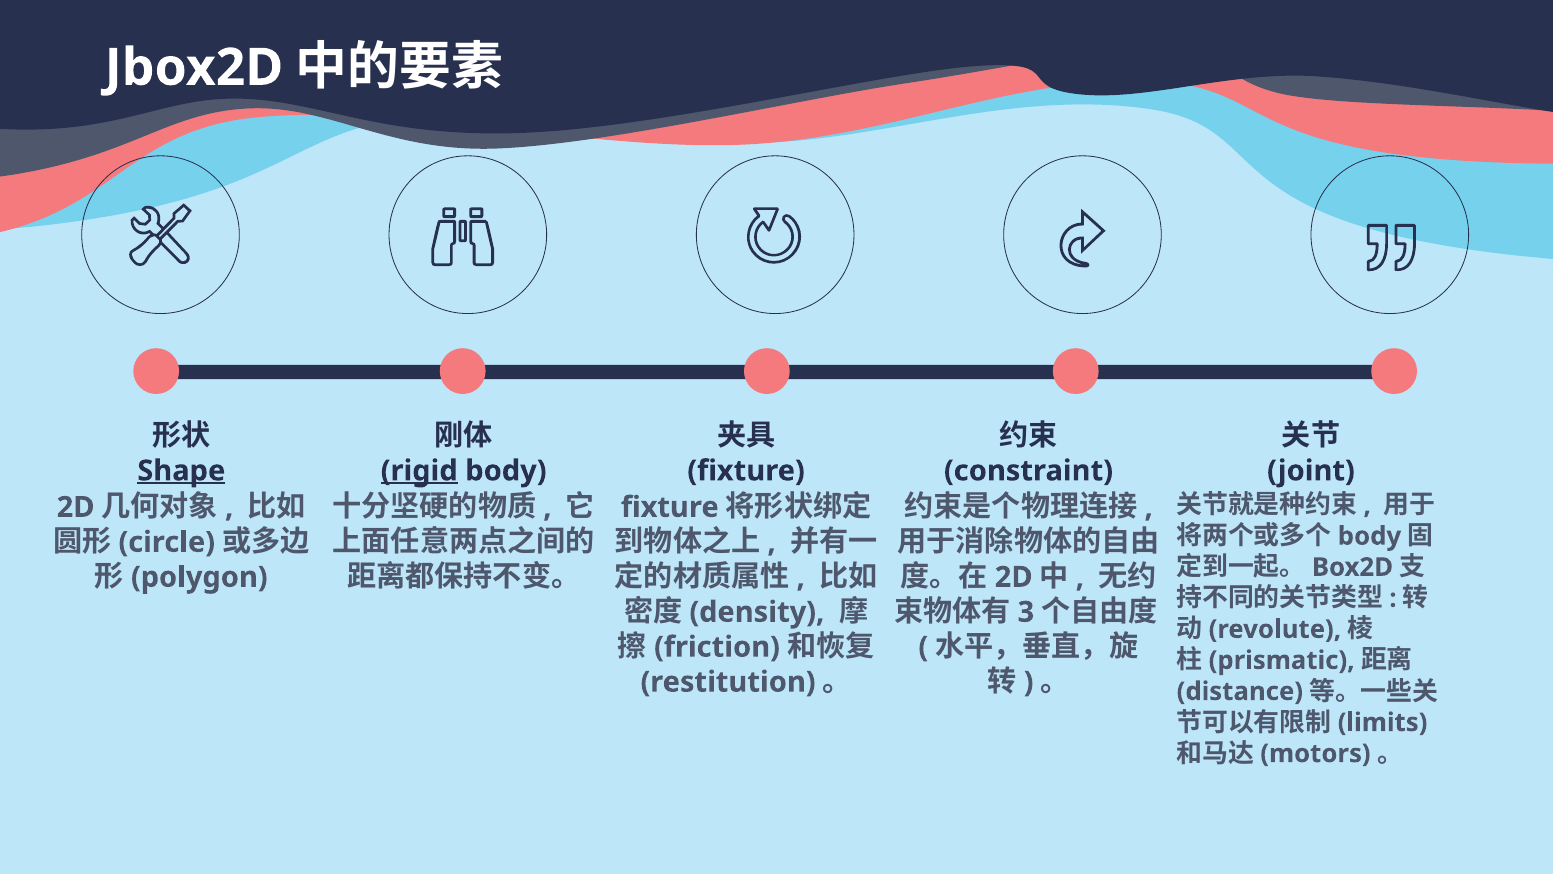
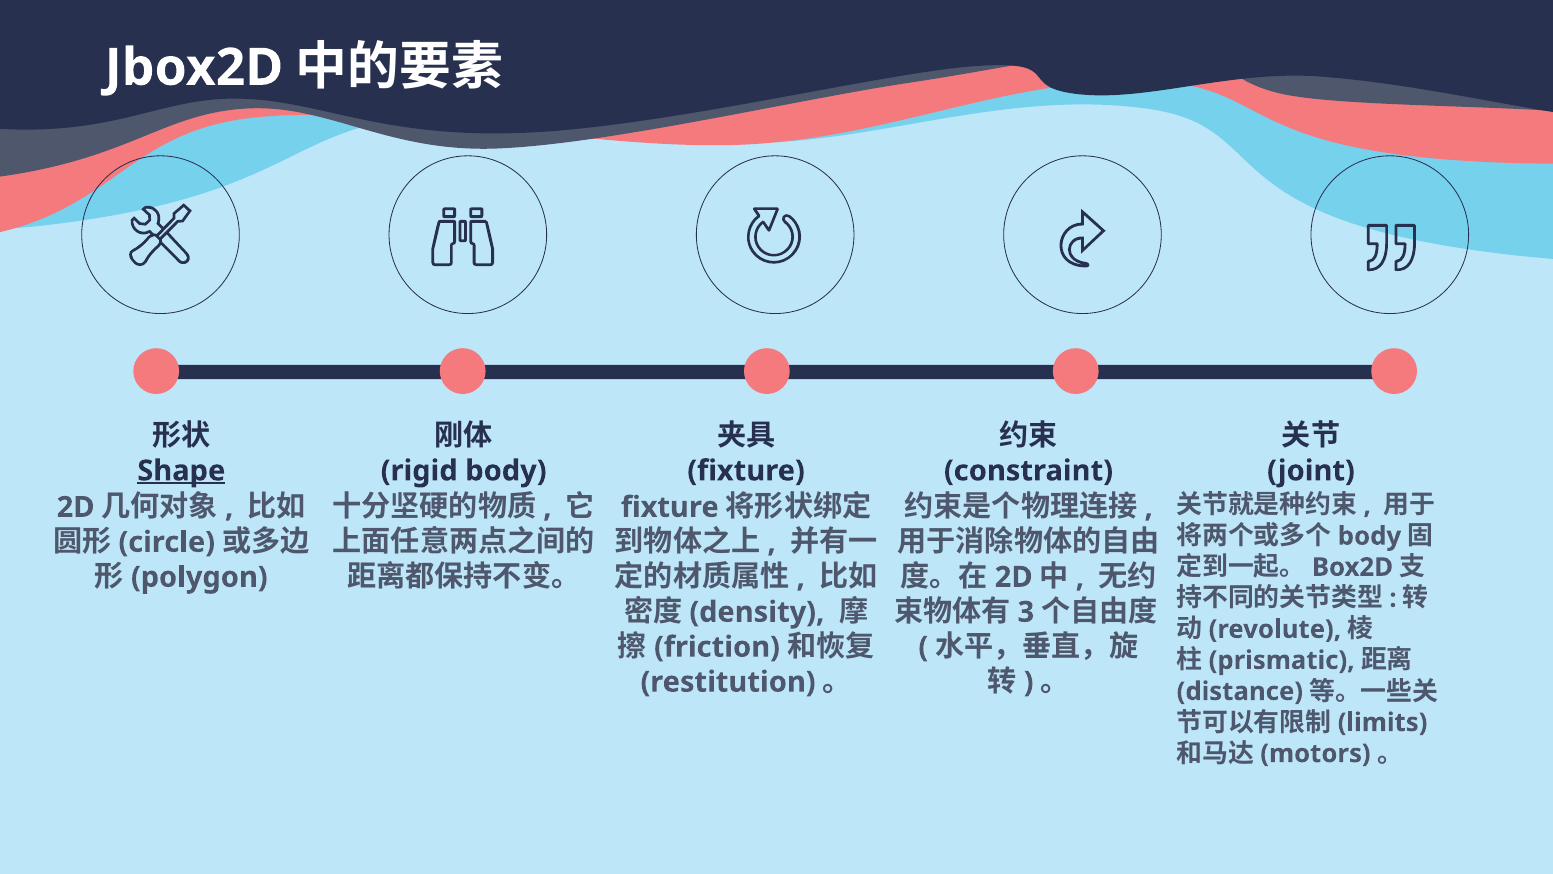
rigid underline: present -> none (419, 471)
